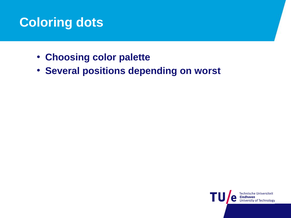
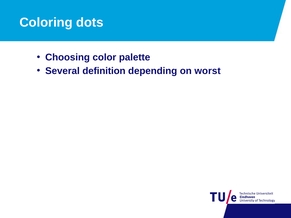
positions: positions -> definition (104, 71)
